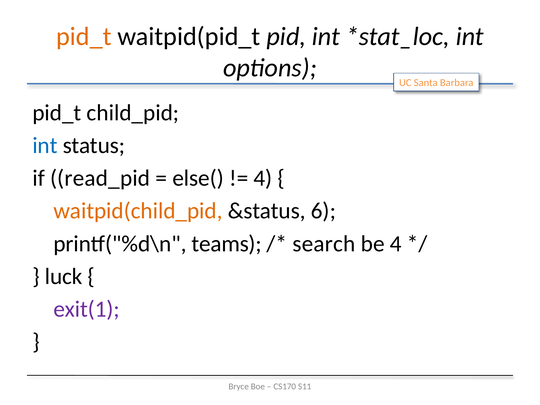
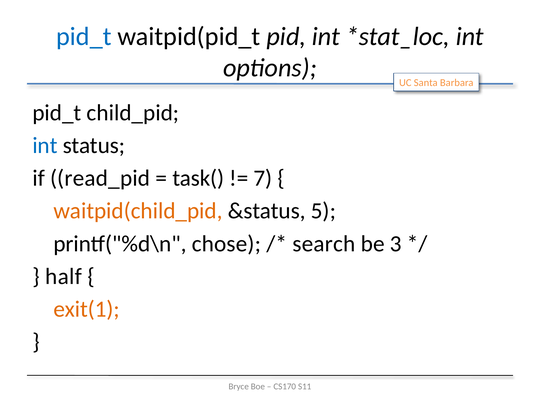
pid_t colour: orange -> blue (84, 36)
else(: else( -> task( (198, 178)
4: 4 -> 7 (263, 178)
6: 6 -> 5 (323, 211)
teams: teams -> chose (226, 244)
be 4: 4 -> 3 (396, 244)
luck: luck -> half (64, 276)
exit(1 colour: purple -> orange (87, 309)
